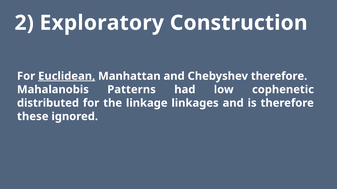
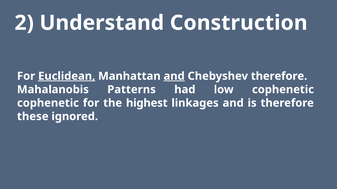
Exploratory: Exploratory -> Understand (102, 23)
and underline: none -> present (174, 76)
distributed: distributed -> cophenetic (48, 103)
linkage: linkage -> highest (147, 103)
